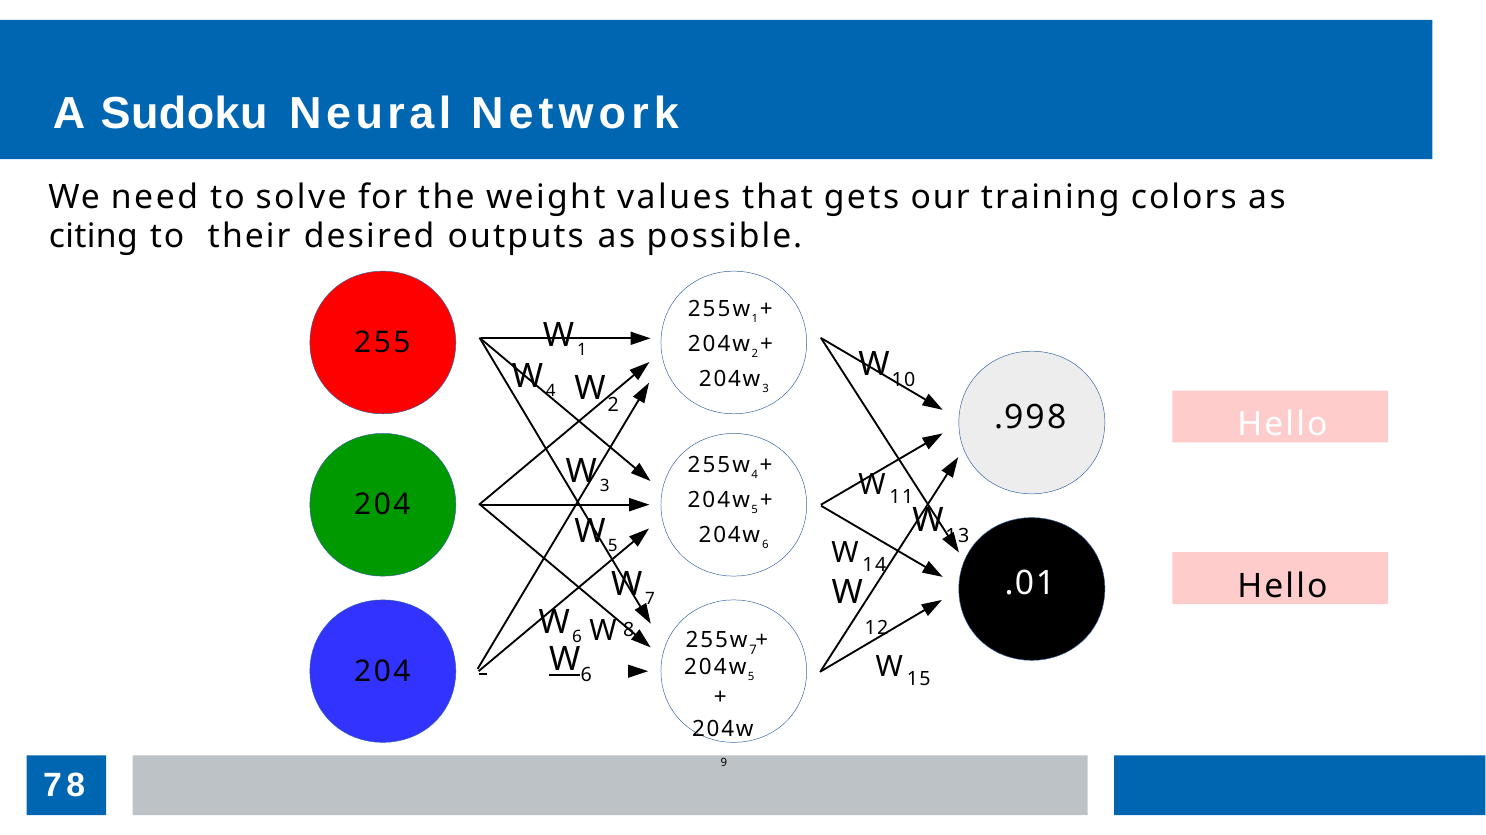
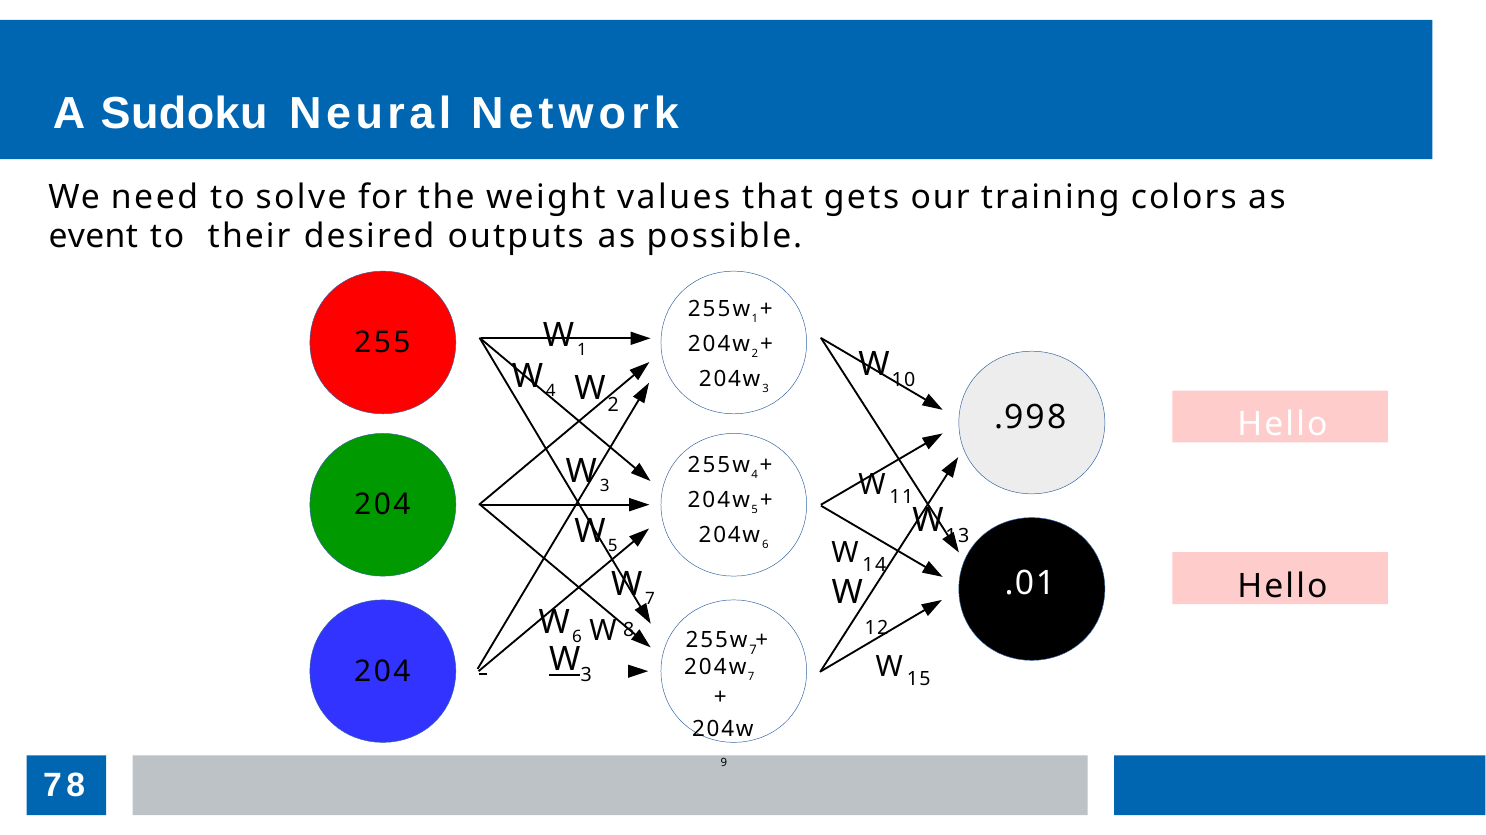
citing: citing -> event (93, 237)
6: 6 -> 3 (586, 676)
5: 5 -> 7 (751, 678)
